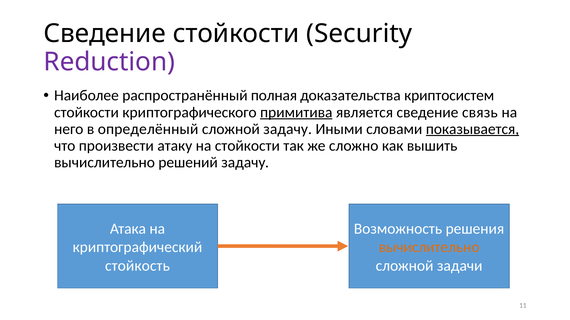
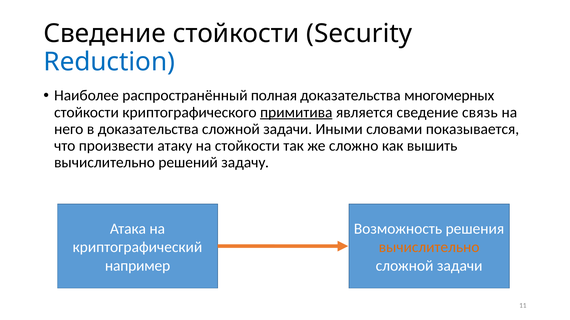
Reduction colour: purple -> blue (109, 62)
криптосистем: криптосистем -> многомерных (449, 96)
в определённый: определённый -> доказательства (148, 129)
задачу: задачу -> задачи (288, 129)
показывается underline: present -> none (472, 129)
стойкость: стойкость -> например (138, 266)
